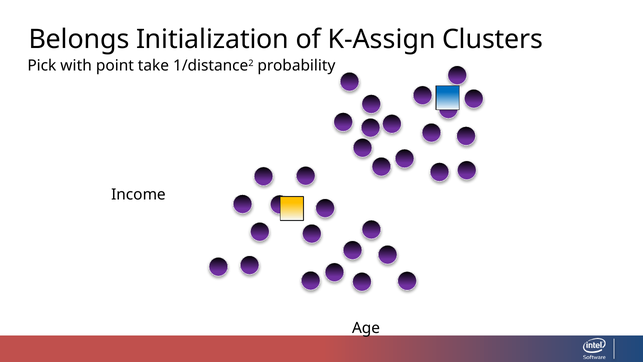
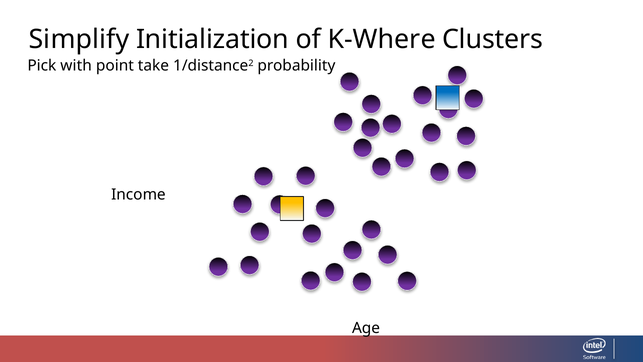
Belongs: Belongs -> Simplify (79, 40)
K-Assign: K-Assign -> K-Where (382, 40)
